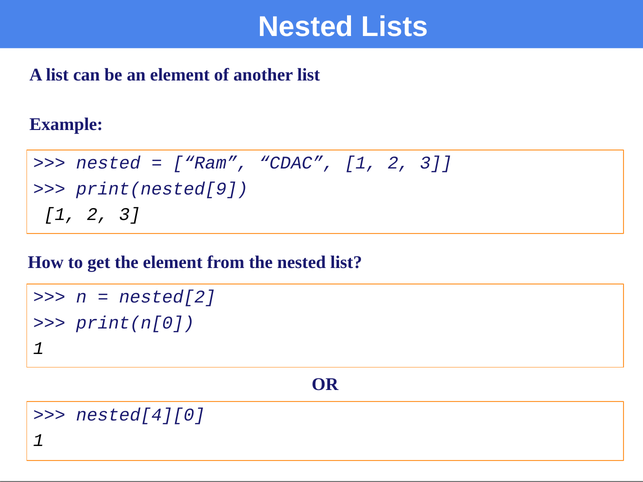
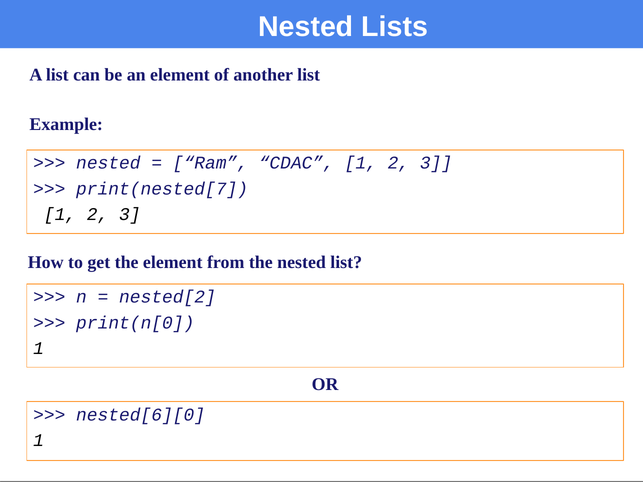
print(nested[9: print(nested[9 -> print(nested[7 (162, 189)
nested[4][0: nested[4][0 -> nested[6][0 (141, 415)
